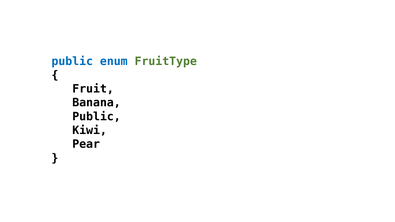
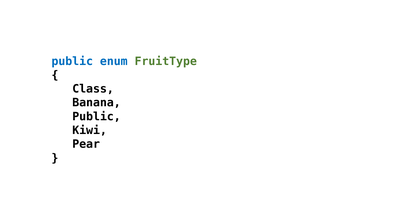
Fruit: Fruit -> Class (93, 89)
